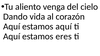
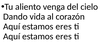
aquí: aquí -> eres (64, 27)
